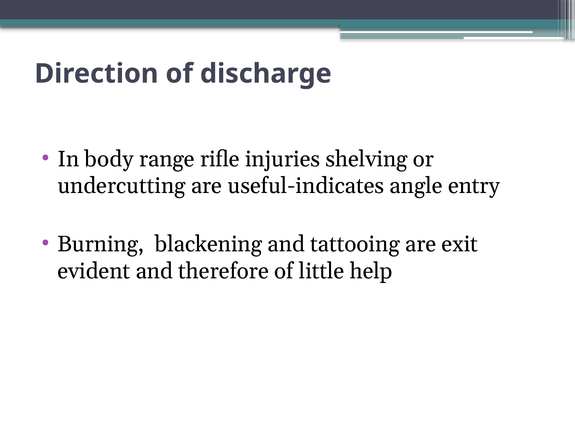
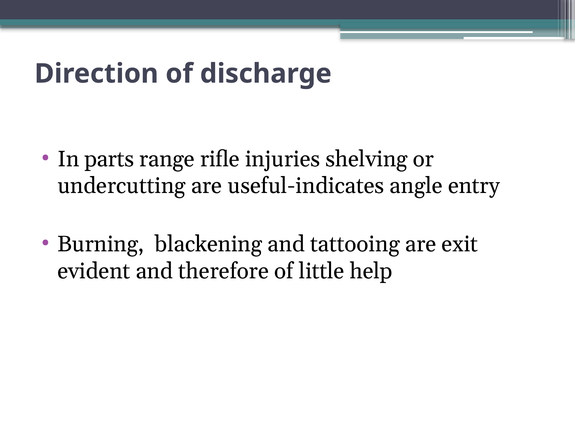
body: body -> parts (109, 159)
